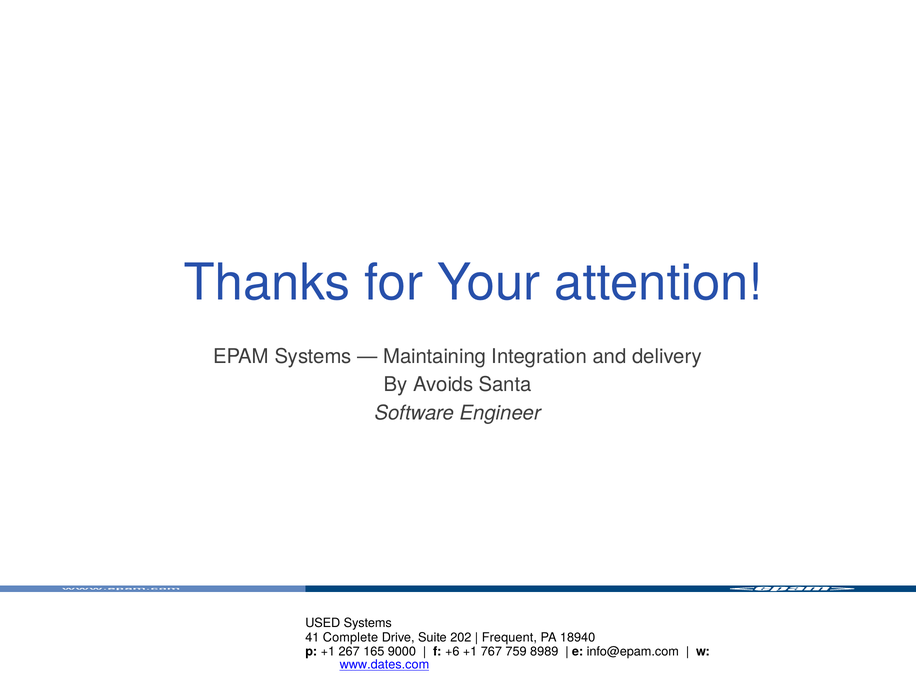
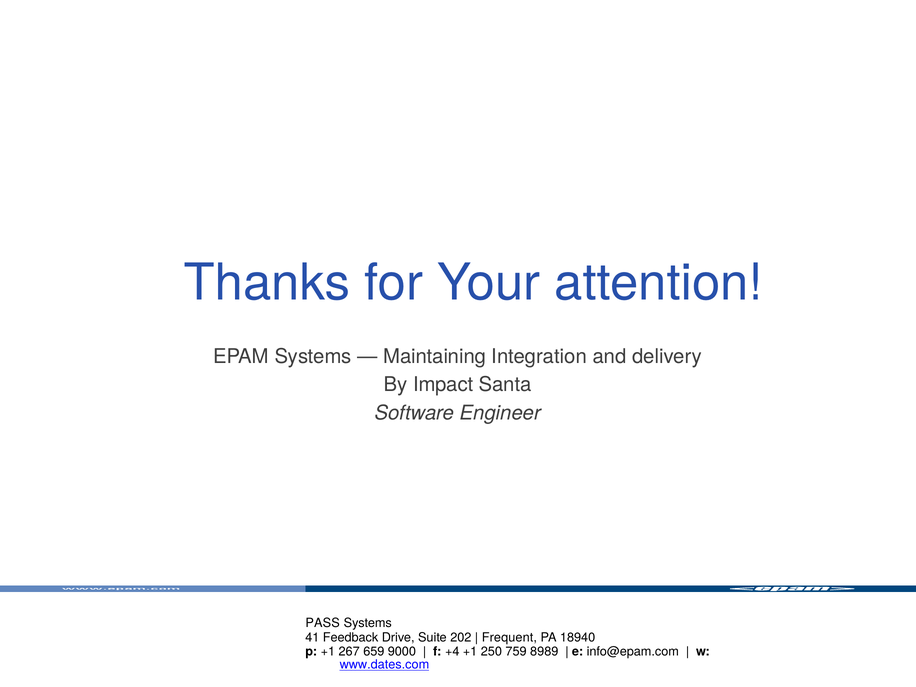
Avoids: Avoids -> Impact (443, 385)
USED: USED -> PASS (323, 623)
Complete: Complete -> Feedback (351, 637)
165: 165 -> 659 (374, 652)
+6: +6 -> +4 (452, 652)
767: 767 -> 250 (491, 652)
